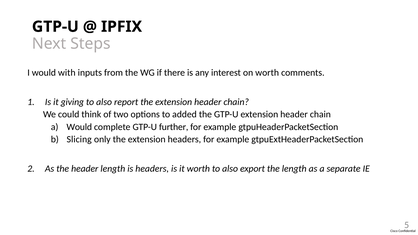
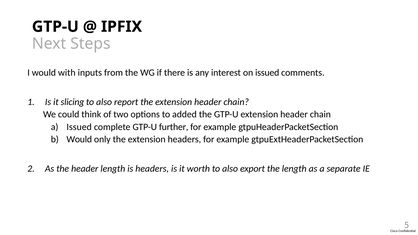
on worth: worth -> issued (267, 73)
giving: giving -> slicing (72, 102)
a Would: Would -> Issued (79, 127)
Slicing: Slicing -> Would (79, 140)
